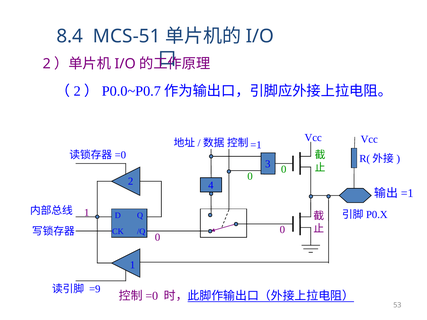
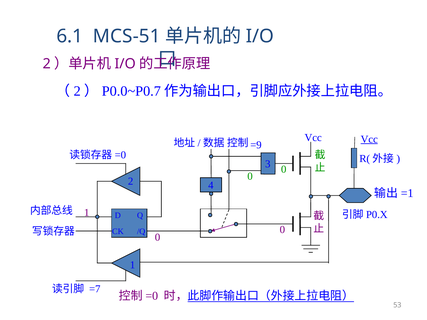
8.4: 8.4 -> 6.1 (70, 36)
Vcc underline: none -> present (369, 139)
=1: =1 -> =9 (256, 145)
=9: =9 -> =7 (95, 289)
